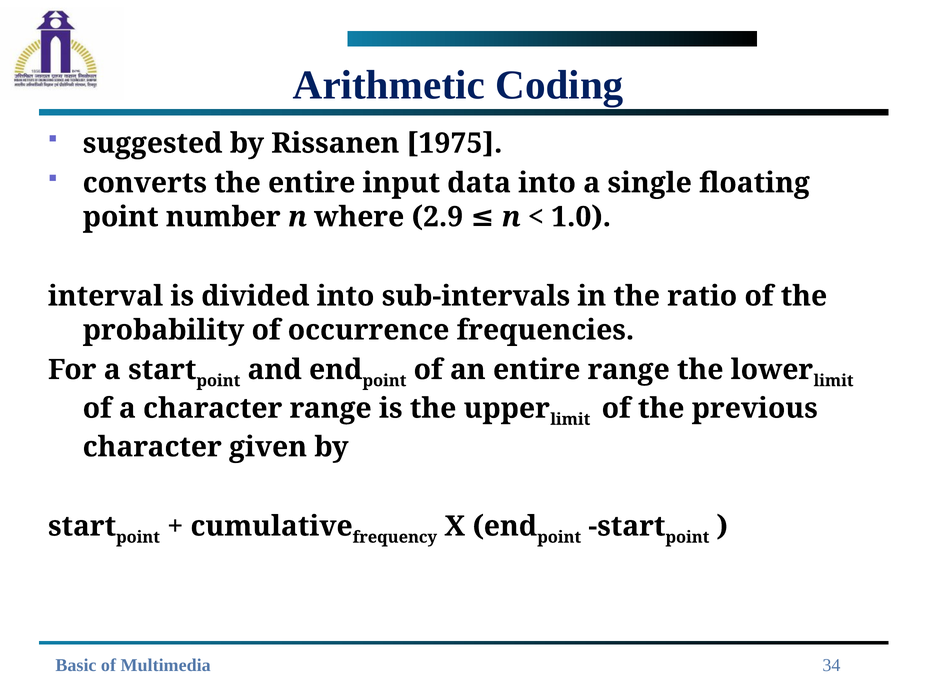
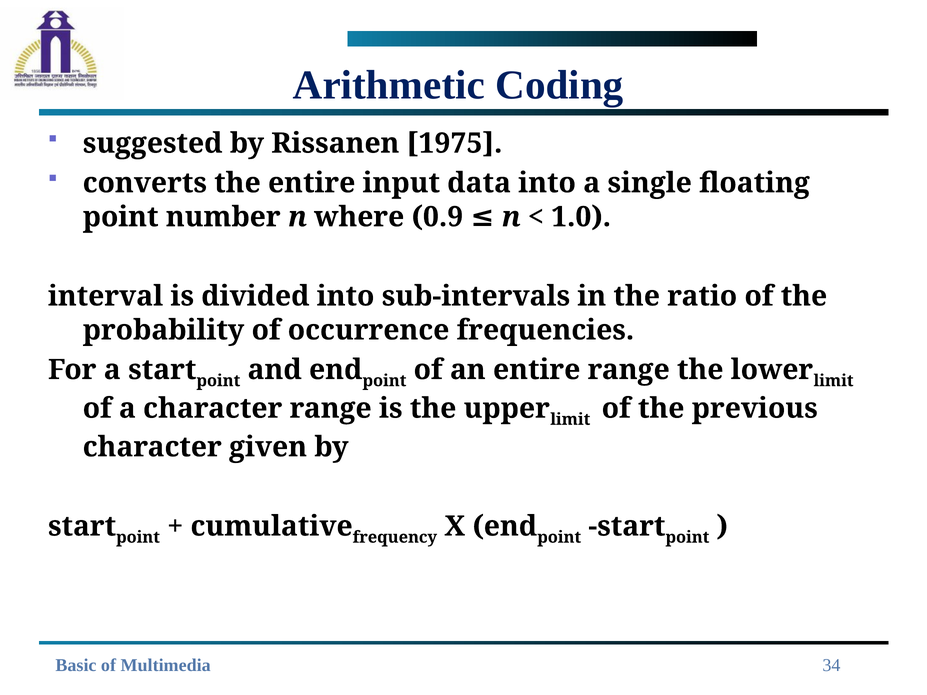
2.9: 2.9 -> 0.9 (437, 217)
